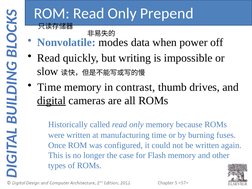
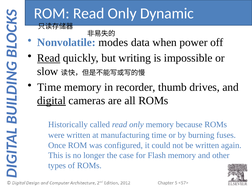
Prepend: Prepend -> Dynamic (167, 13)
Read underline: none -> present (49, 58)
contrast: contrast -> recorder (136, 87)
